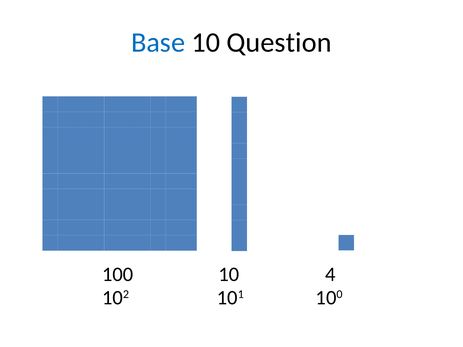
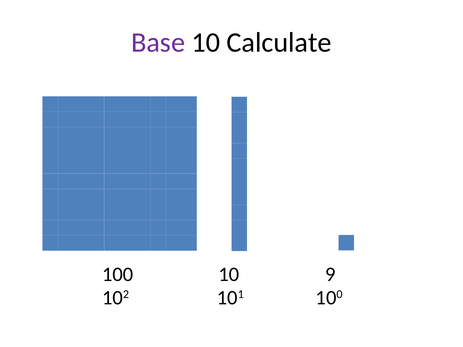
Base colour: blue -> purple (158, 42)
Question: Question -> Calculate (279, 42)
4: 4 -> 9 (330, 275)
